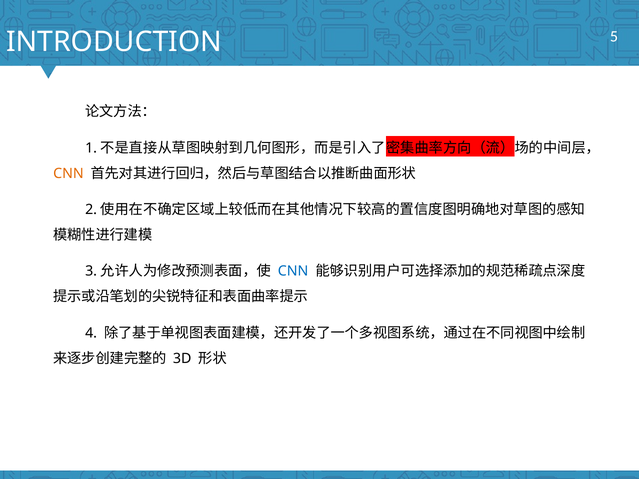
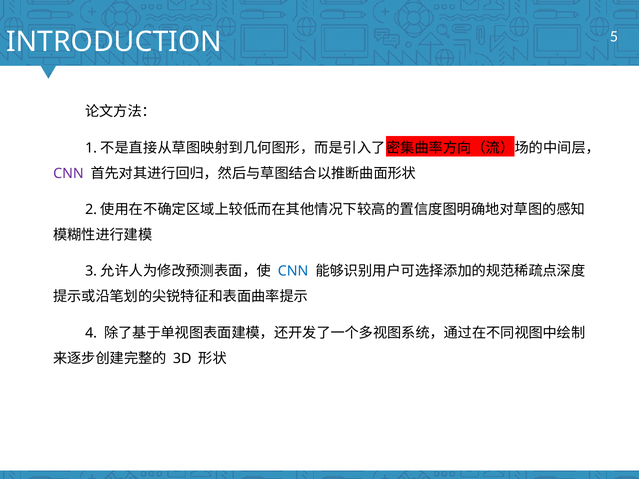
CNN colour: orange -> purple (68, 173)
